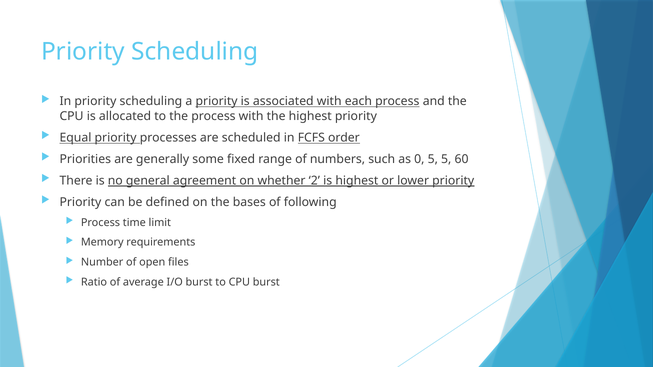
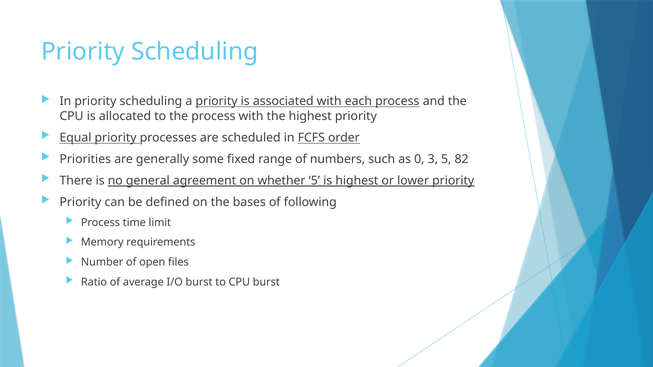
0 5: 5 -> 3 (433, 159)
60: 60 -> 82 (462, 159)
whether 2: 2 -> 5 (314, 181)
